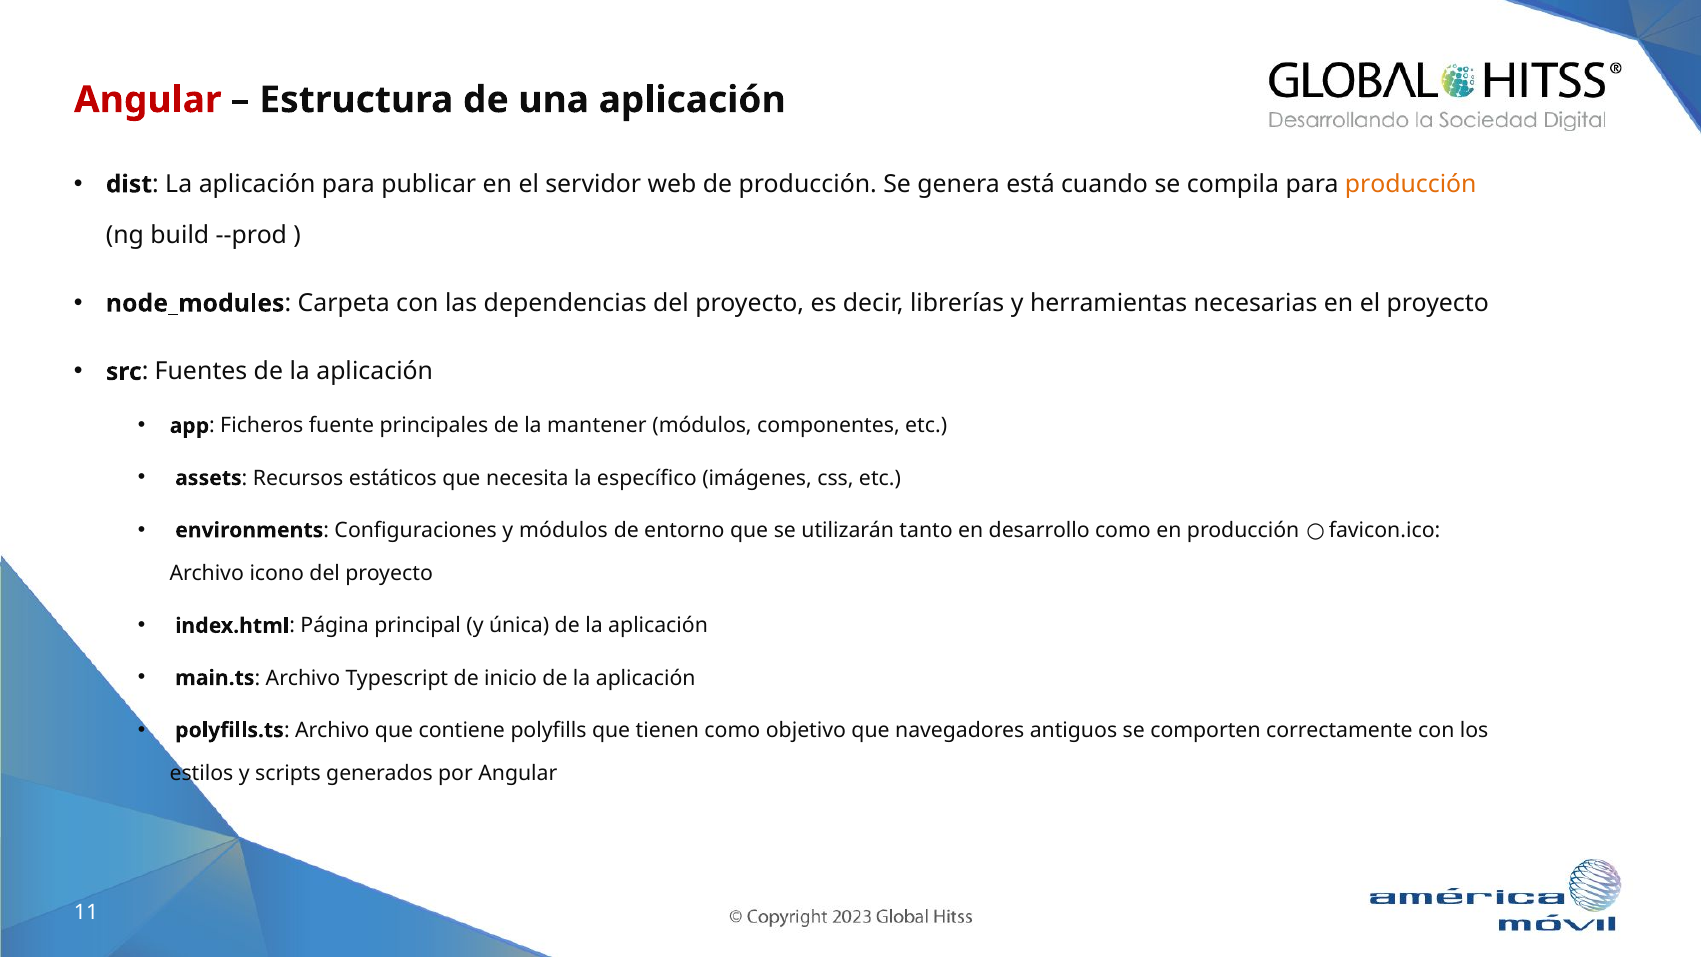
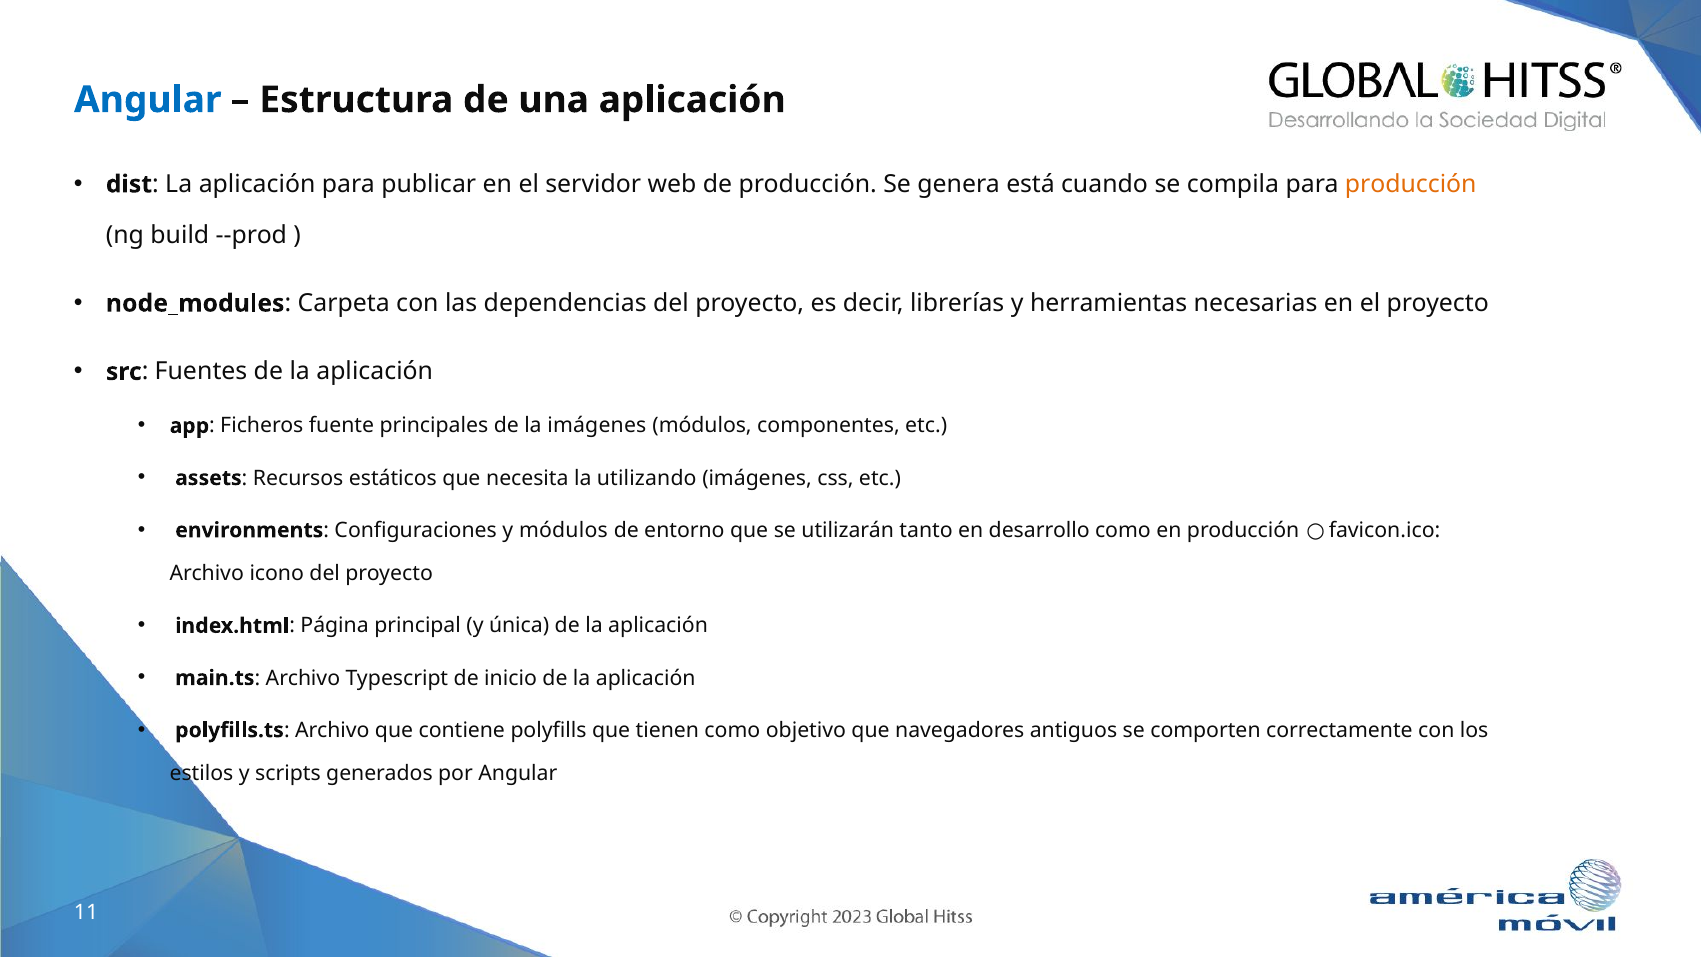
Angular colour: red -> blue (148, 100)
la mantener: mantener -> imágenes (597, 426)
específico: específico -> utilizando (647, 478)
